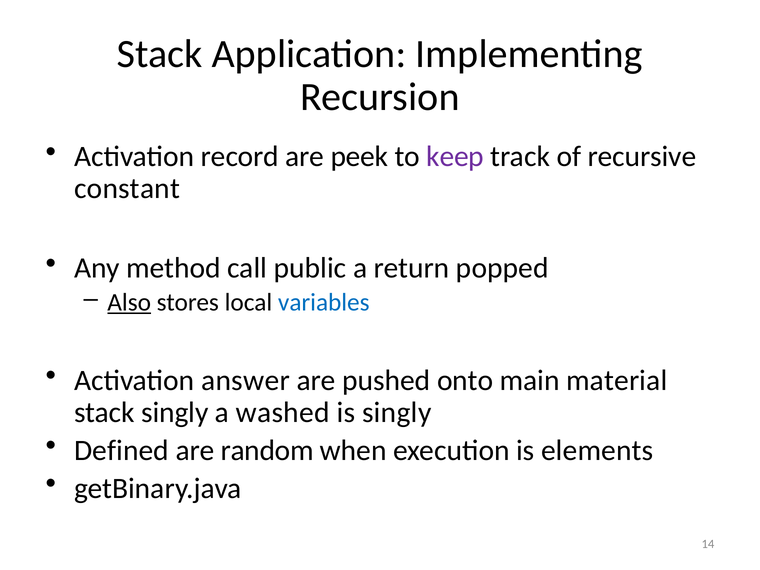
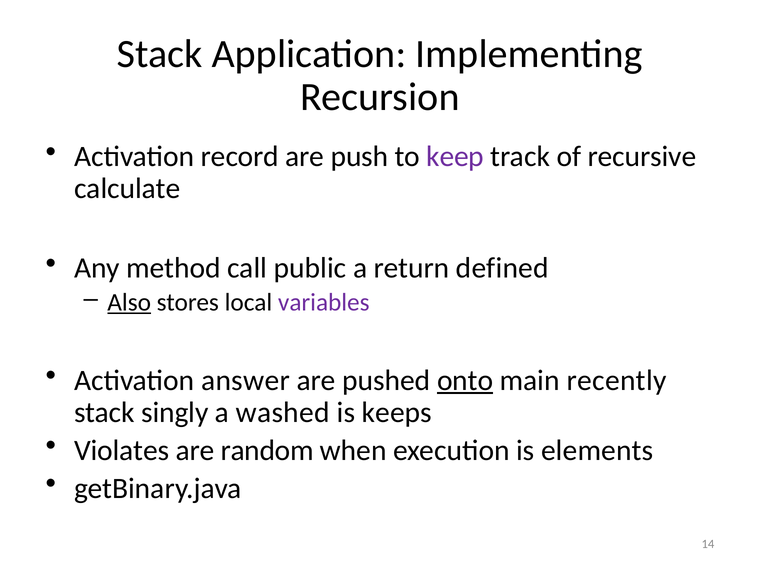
peek: peek -> push (359, 157)
constant: constant -> calculate (127, 189)
popped: popped -> defined (502, 268)
variables colour: blue -> purple (324, 303)
onto underline: none -> present (465, 380)
material: material -> recently (617, 380)
is singly: singly -> keeps (397, 412)
Defined: Defined -> Violates (122, 450)
